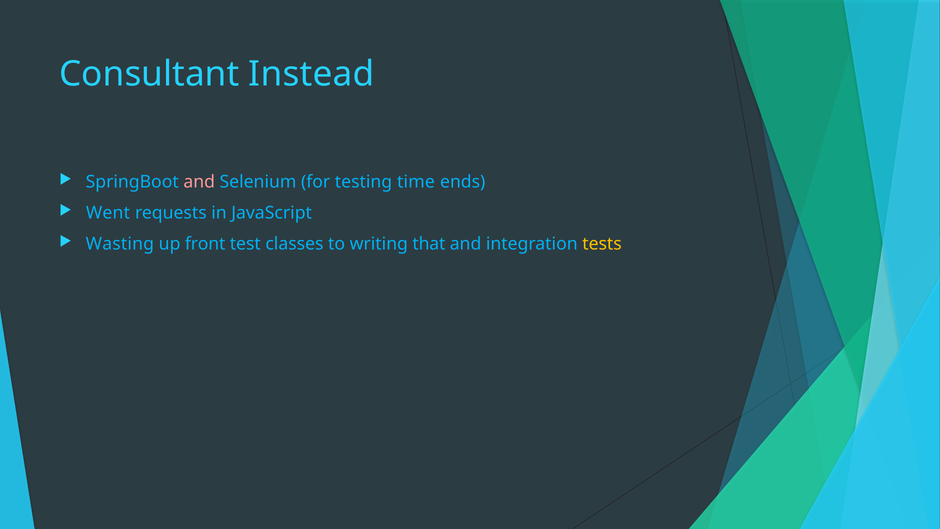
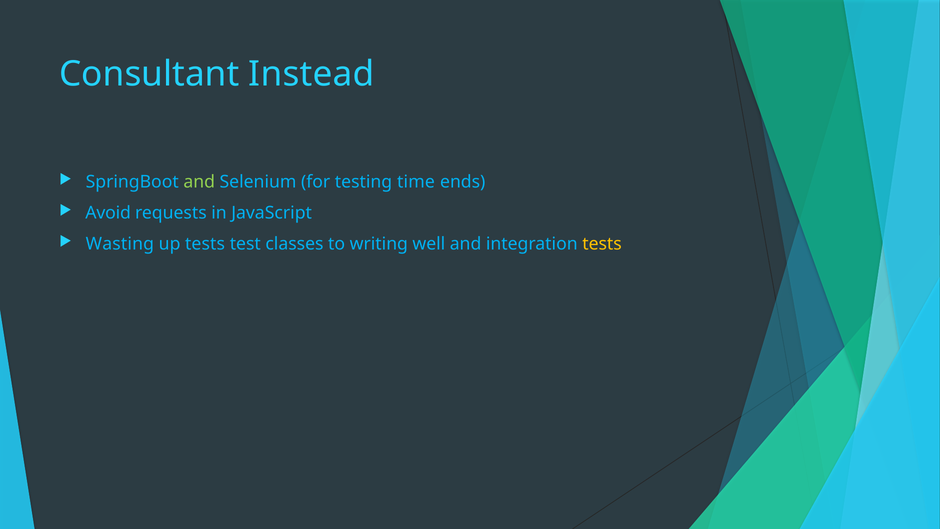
and colour: pink -> light green (199, 182)
Went: Went -> Avoid (108, 213)
up front: front -> tests (205, 244)
that: that -> well (429, 244)
